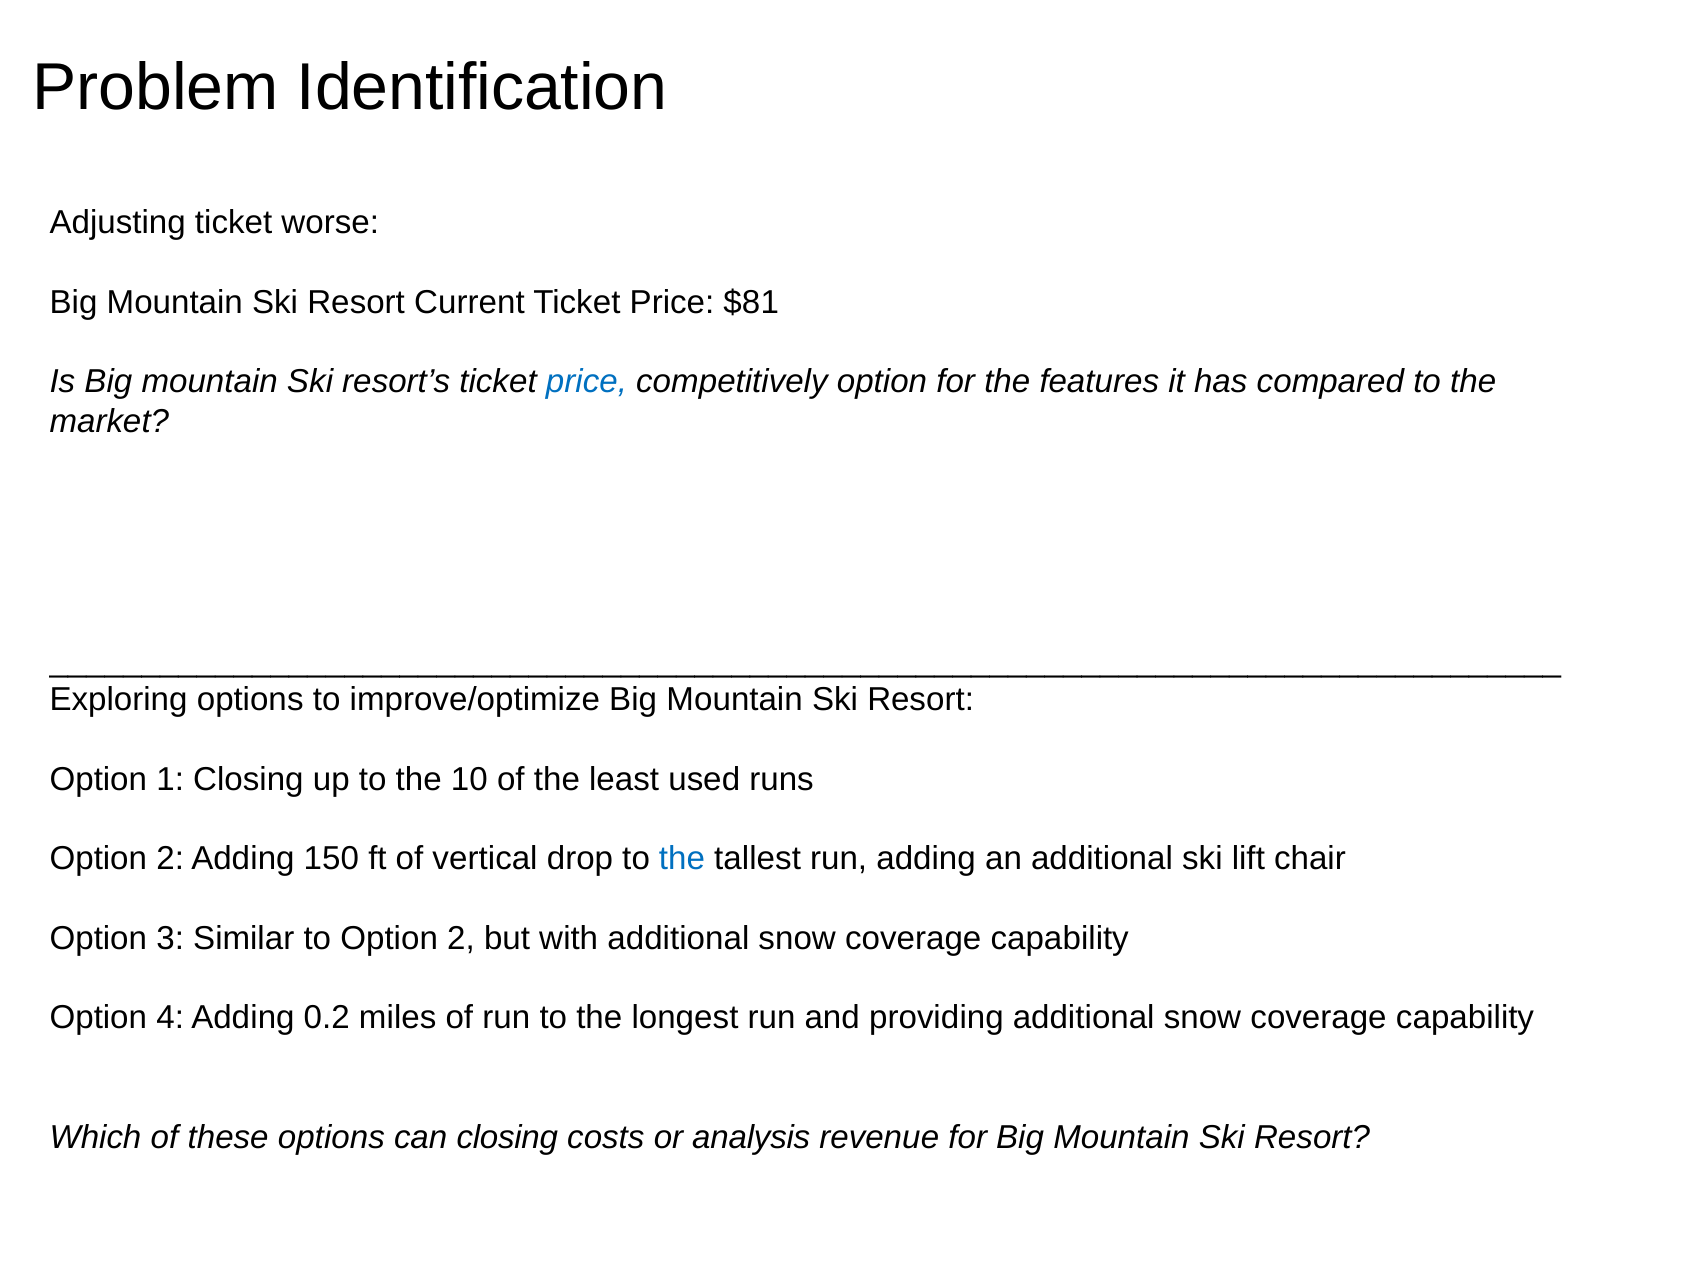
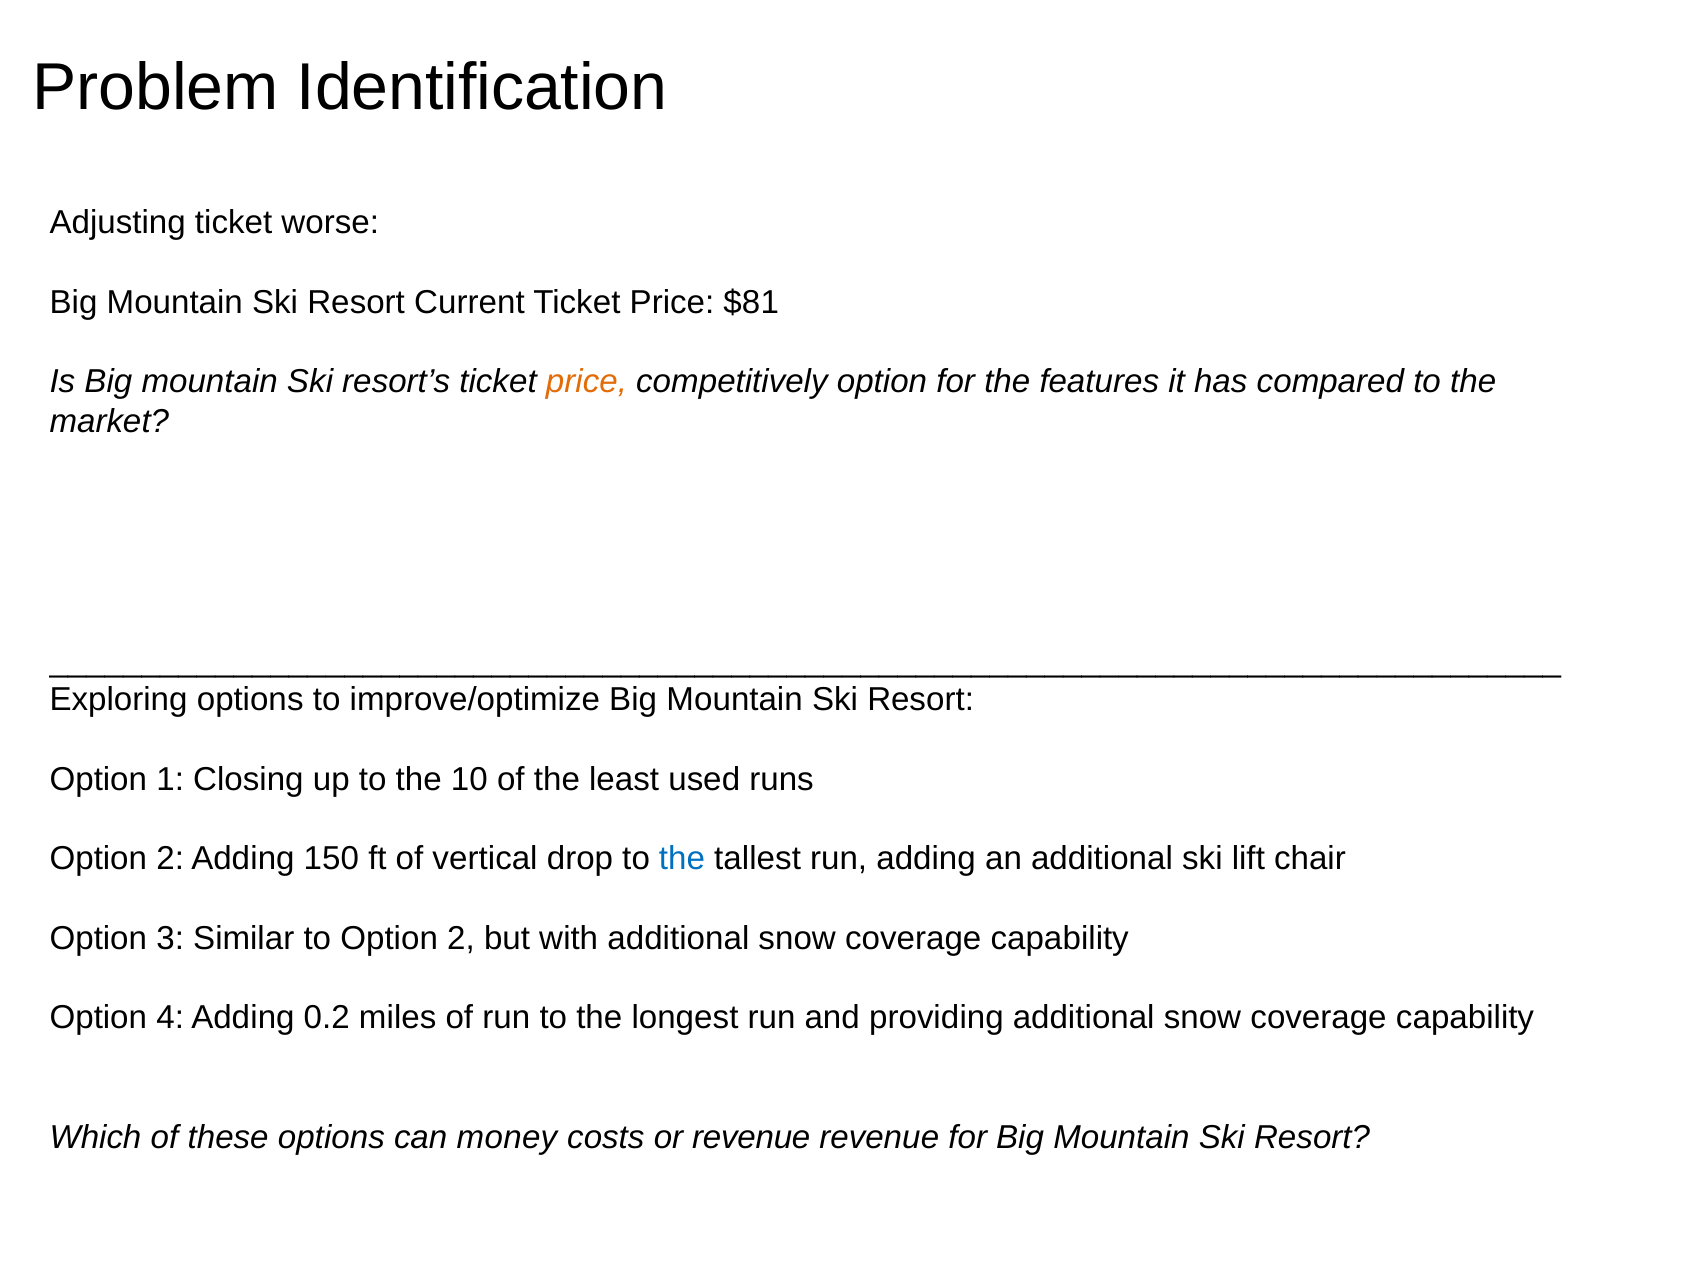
price colour: blue -> orange (586, 382)
can closing: closing -> money (507, 1137)
or analysis: analysis -> revenue (751, 1137)
